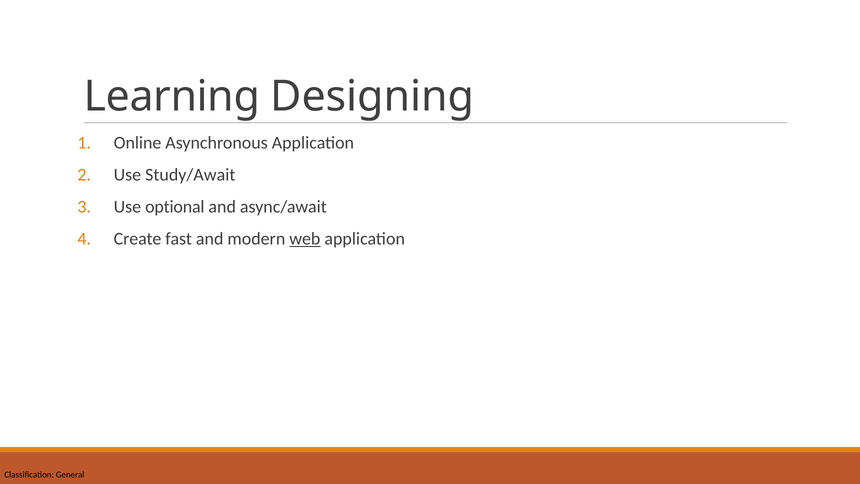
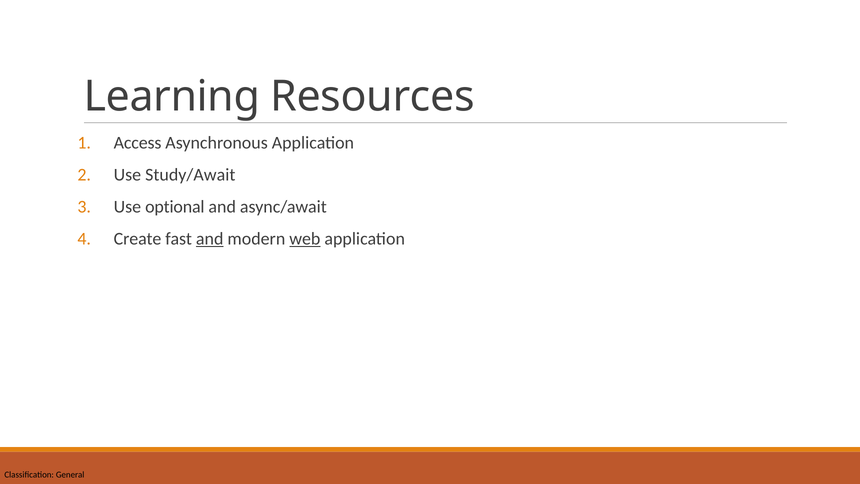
Designing: Designing -> Resources (372, 96)
Online: Online -> Access (138, 143)
and underline: none -> present (210, 239)
